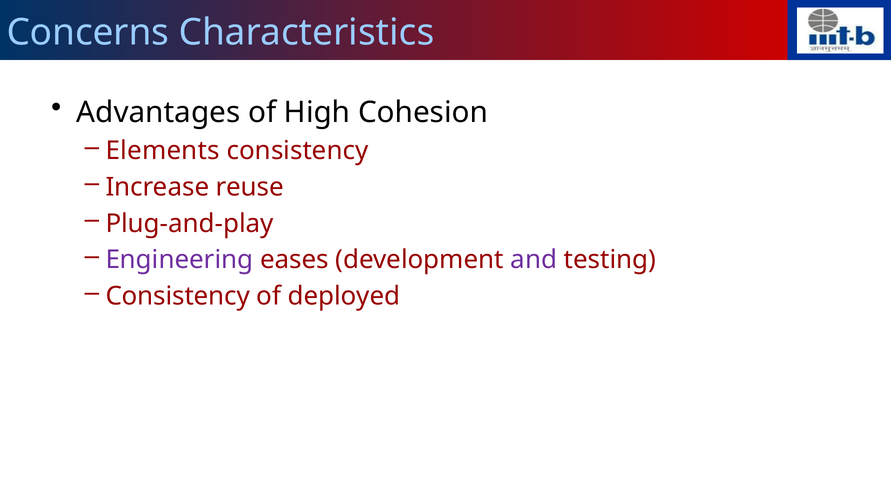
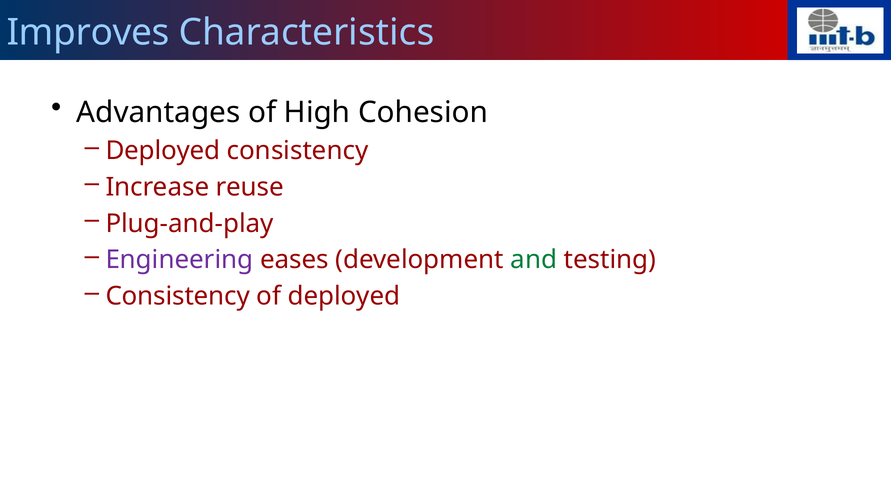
Concerns: Concerns -> Improves (88, 33)
Elements: Elements -> Deployed (163, 151)
and colour: purple -> green (534, 260)
